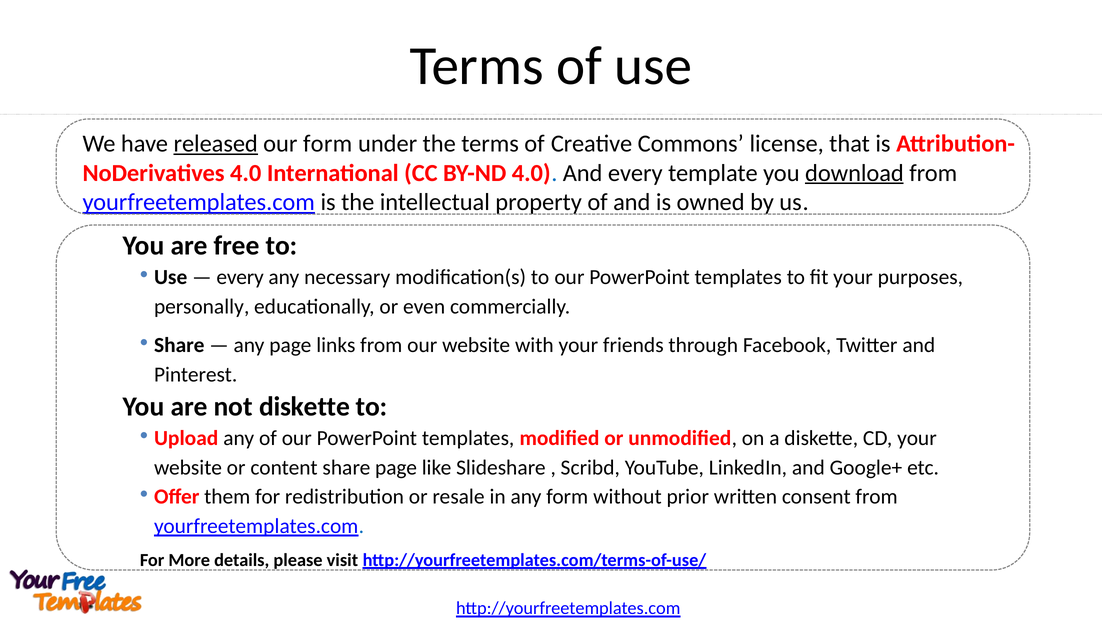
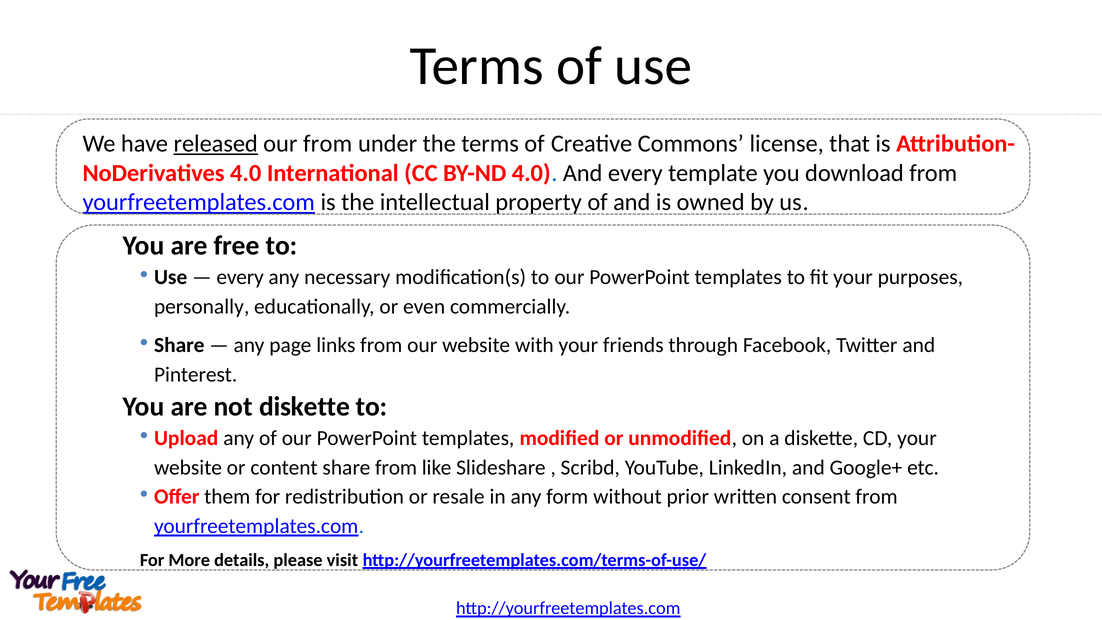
our form: form -> from (328, 144)
download underline: present -> none (854, 173)
share page: page -> from (396, 467)
